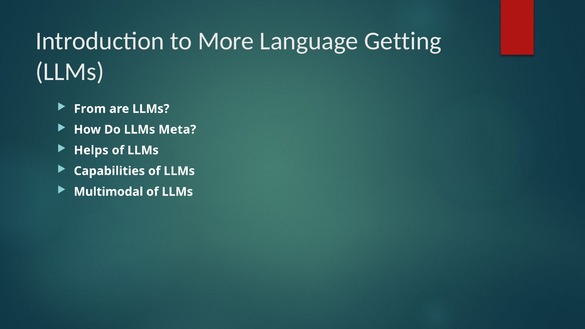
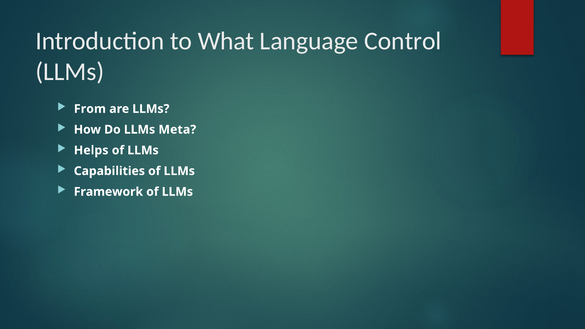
More: More -> What (226, 41)
Getting: Getting -> Control (403, 41)
Multimodal: Multimodal -> Framework (108, 192)
